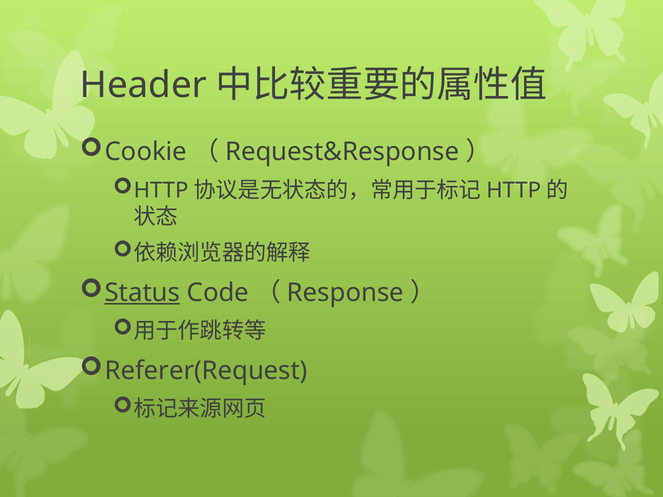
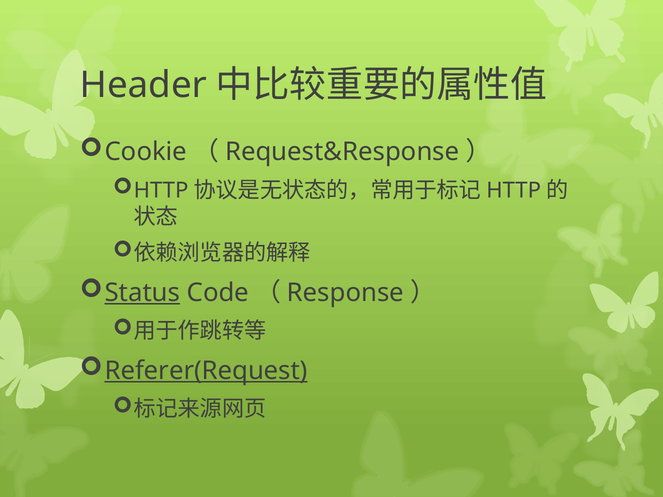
Referer(Request underline: none -> present (206, 371)
